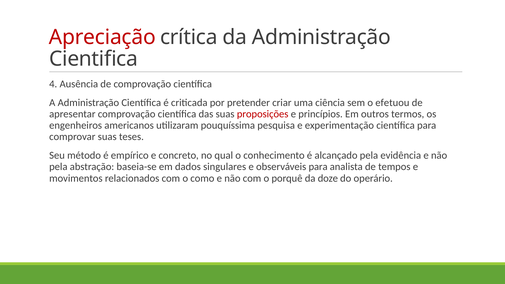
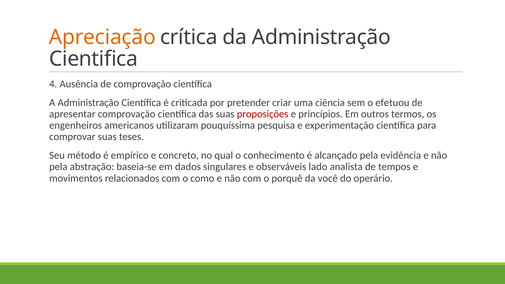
Apreciação colour: red -> orange (102, 37)
observáveis para: para -> lado (318, 167)
doze: doze -> você (328, 178)
